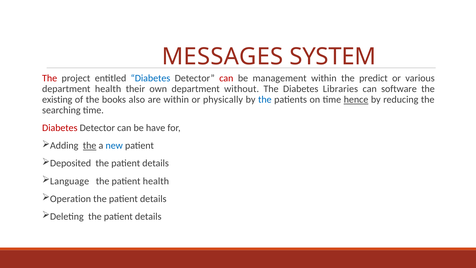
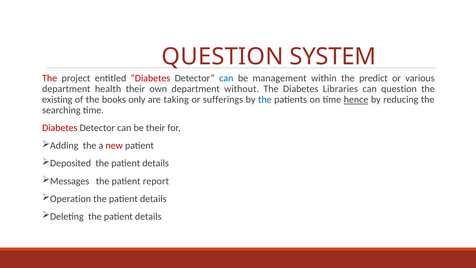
MESSAGES: MESSAGES -> QUESTION (223, 57)
Diabetes colour: blue -> red (150, 78)
can colour: red -> blue (226, 78)
can software: software -> question (399, 89)
also: also -> only (137, 100)
are within: within -> taking (176, 100)
physically: physically -> sufferings (223, 100)
be have: have -> their (156, 128)
the underline: present -> none (90, 146)
new colour: blue -> red (114, 146)
Language: Language -> Messages (70, 181)
patient health: health -> report (156, 181)
